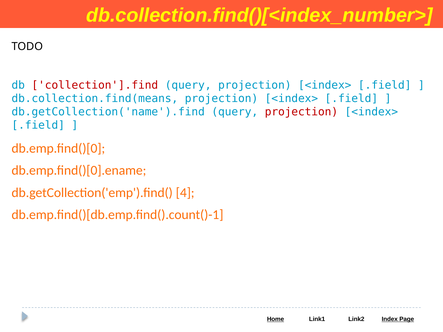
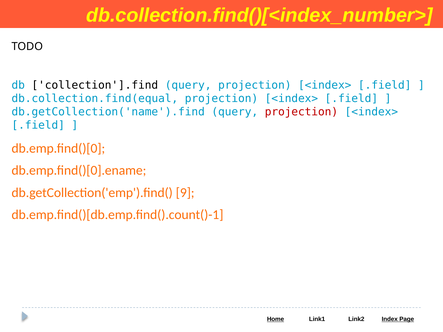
collection'].find colour: red -> black (95, 85)
db.collection.find(means: db.collection.find(means -> db.collection.find(equal (95, 99)
4: 4 -> 9 (185, 193)
